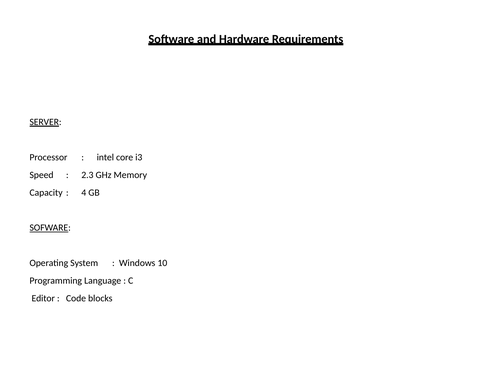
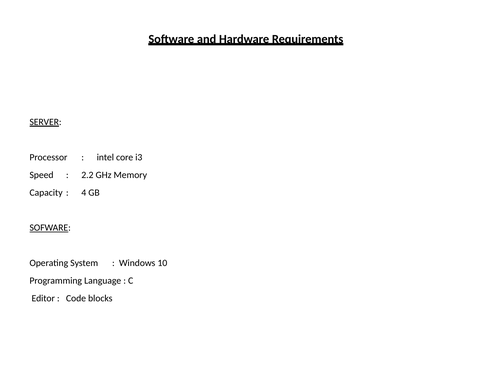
2.3: 2.3 -> 2.2 (87, 175)
